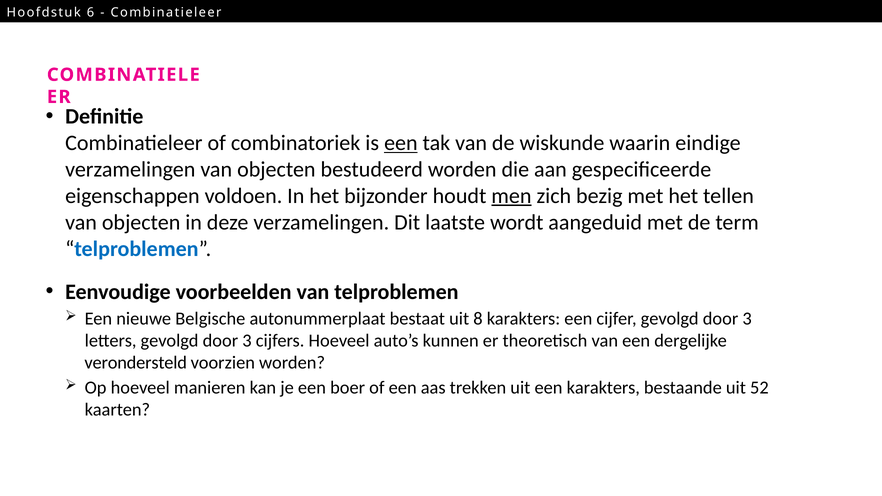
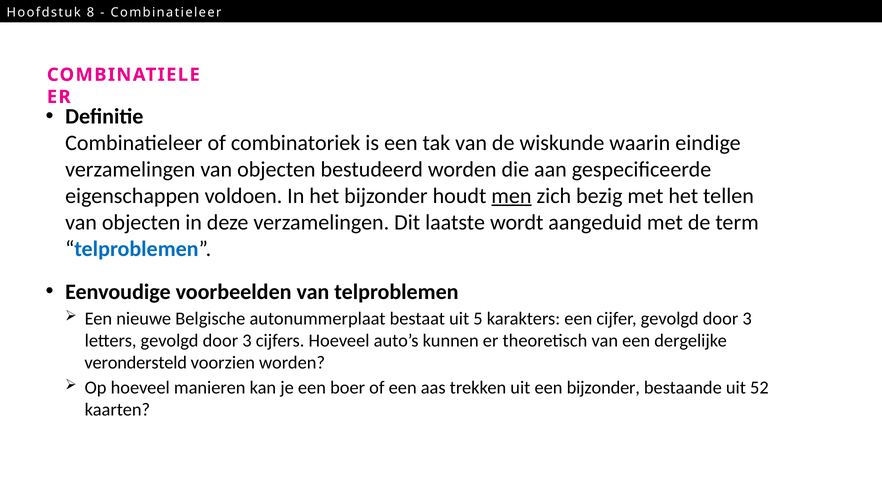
6: 6 -> 8 (90, 13)
een underline: present -> none (401, 143)
8: 8 -> 5 (478, 319)
een karakters: karakters -> bijzonder (603, 388)
